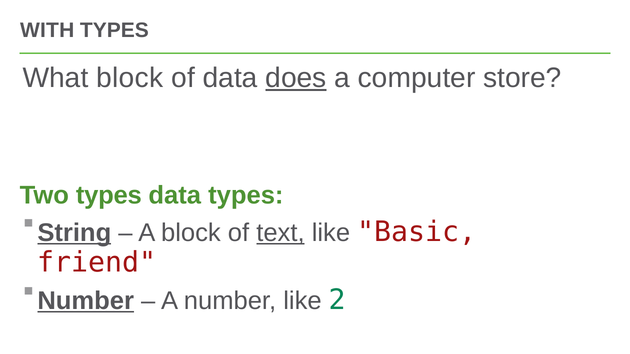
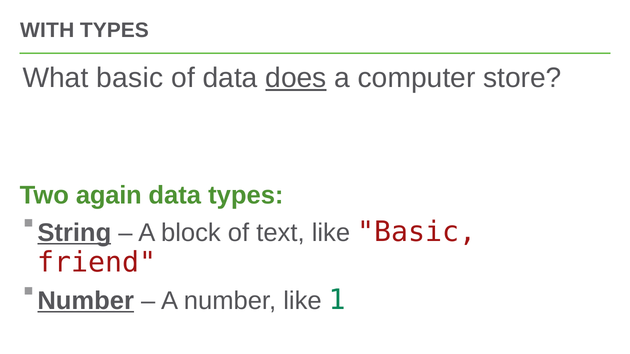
What block: block -> basic (130, 78)
Two types: types -> again (109, 196)
text underline: present -> none (280, 233)
2: 2 -> 1 (337, 300)
